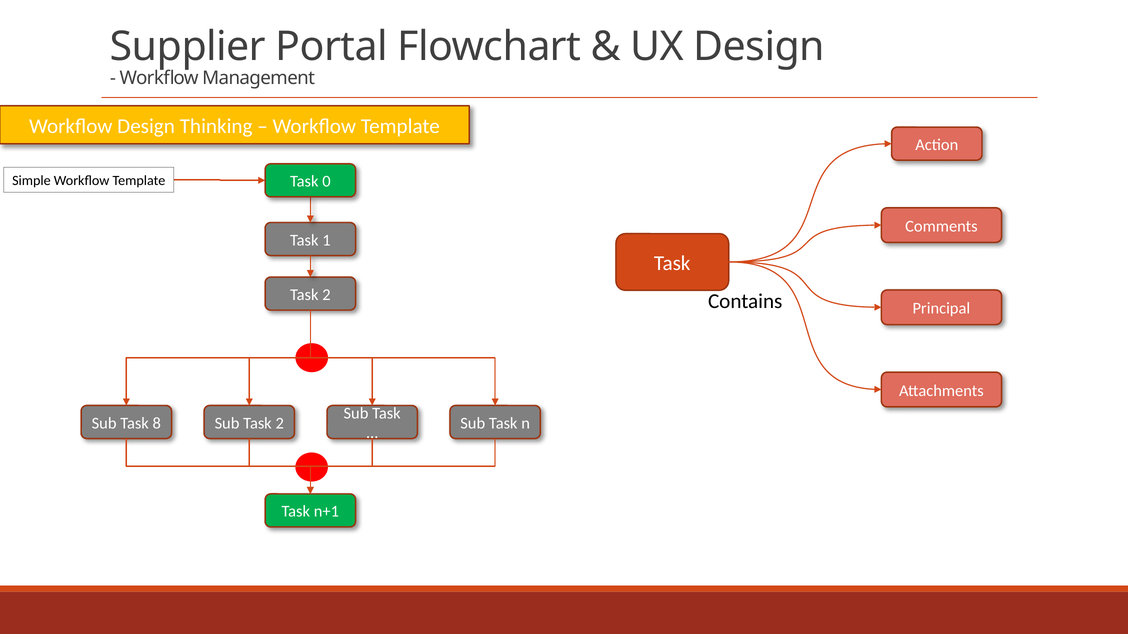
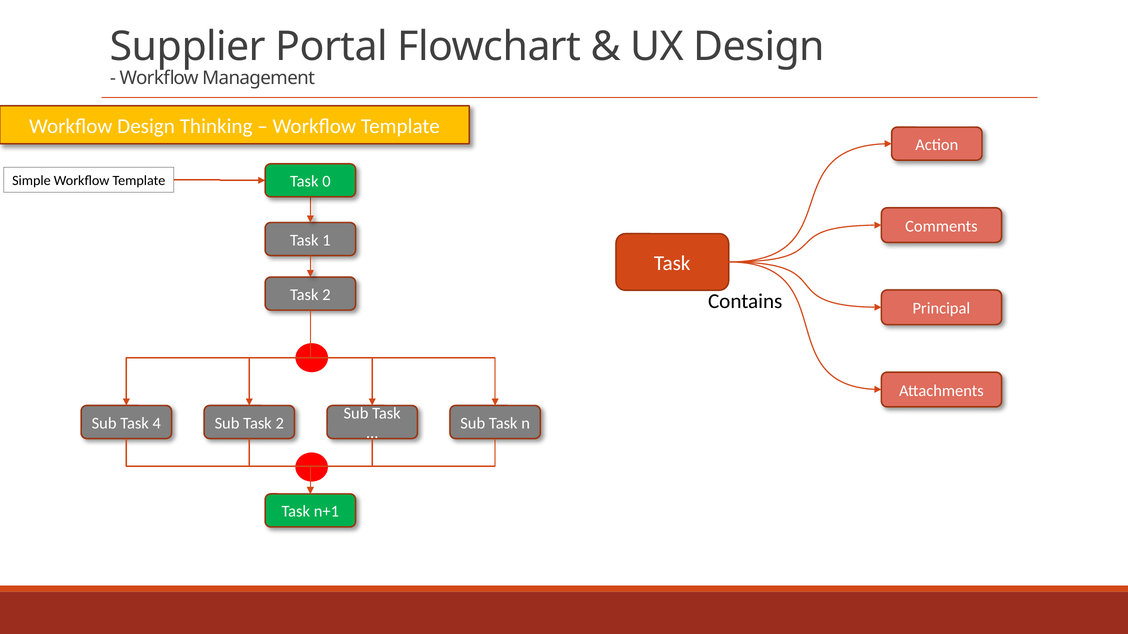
8: 8 -> 4 (157, 423)
